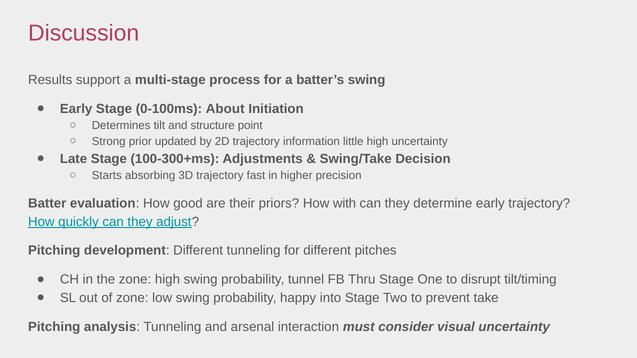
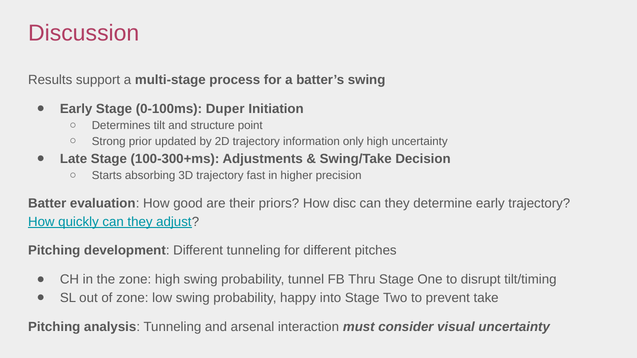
About: About -> Duper (225, 109)
little: little -> only (353, 141)
with: with -> disc (345, 204)
